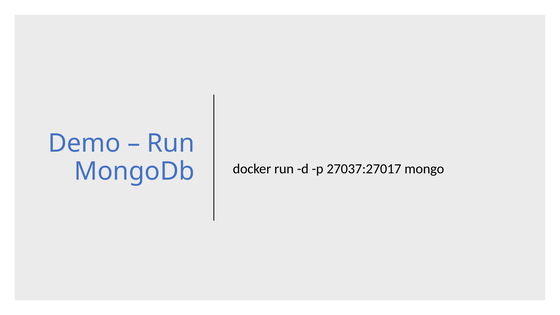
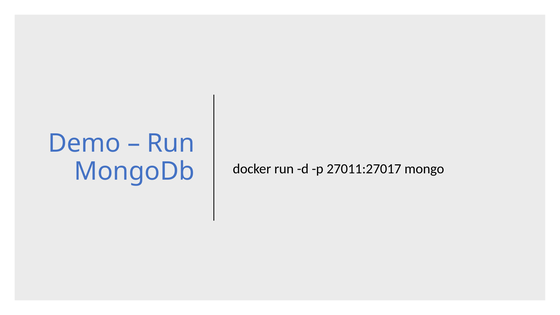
27037:27017: 27037:27017 -> 27011:27017 (364, 169)
